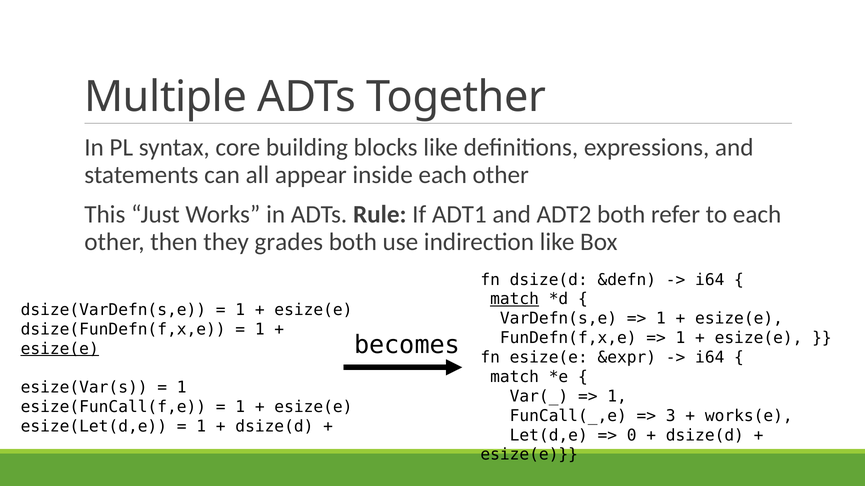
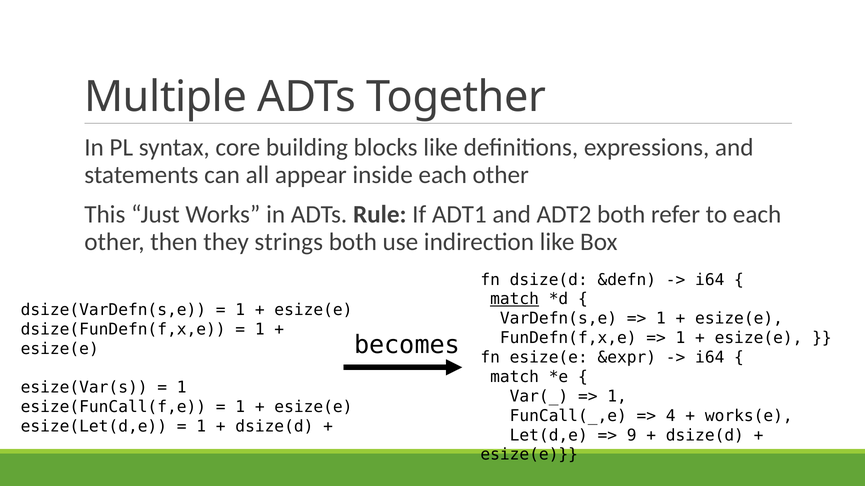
grades: grades -> strings (289, 242)
esize(e underline: present -> none (60, 349)
3: 3 -> 4 (671, 416)
0: 0 -> 9 (632, 436)
